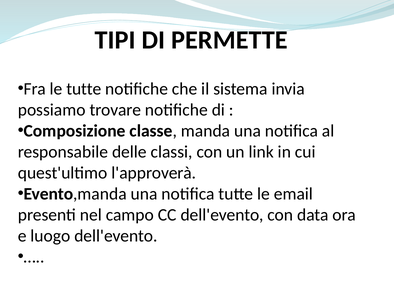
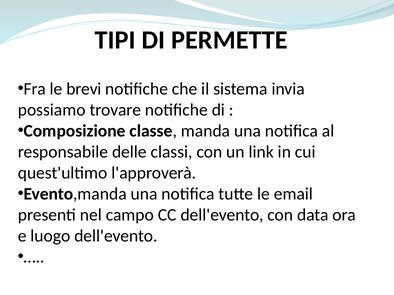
le tutte: tutte -> brevi (84, 89)
